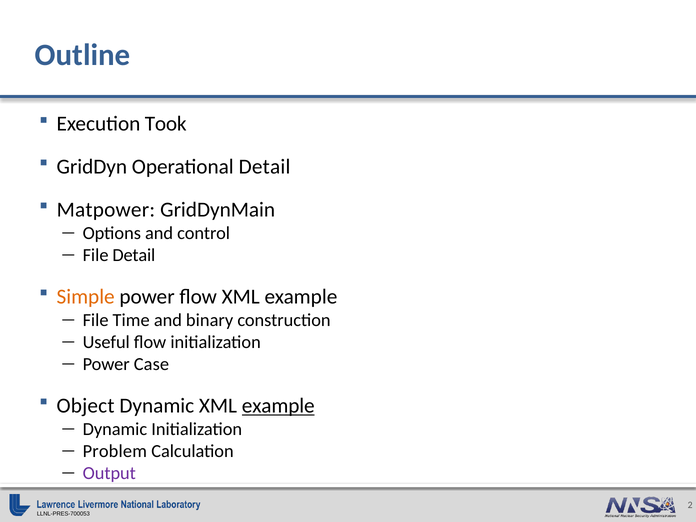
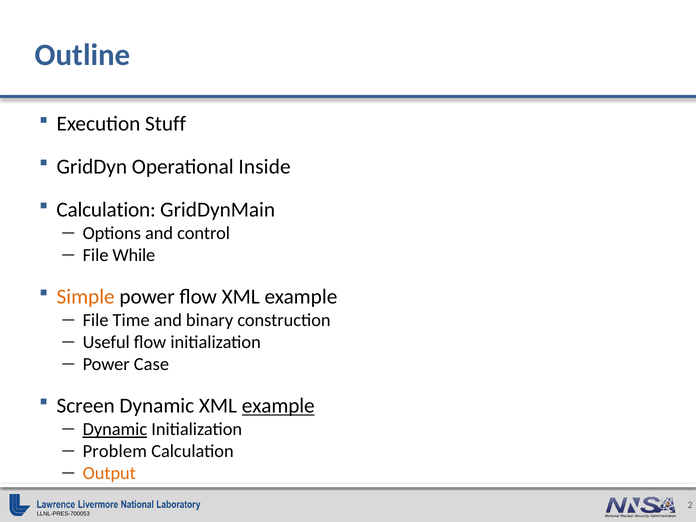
Took: Took -> Stuff (166, 124)
Operational Detail: Detail -> Inside (265, 167)
Matpower: Matpower -> Calculation (106, 210)
File Detail: Detail -> While (134, 255)
Object: Object -> Screen (86, 406)
Dynamic underline: none -> present (115, 429)
Output colour: purple -> orange (109, 473)
